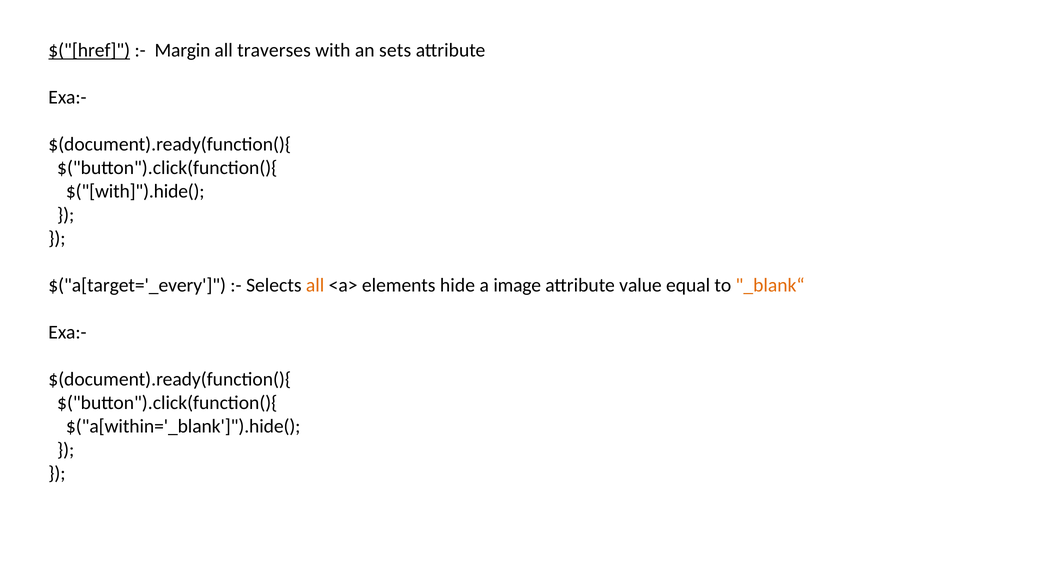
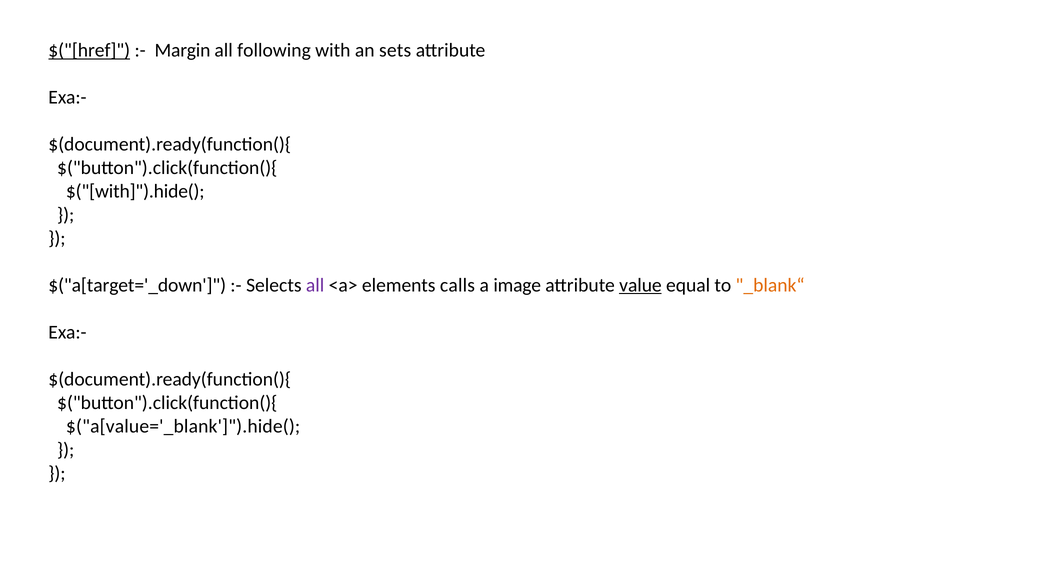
traverses: traverses -> following (274, 50)
$("a[target='_every: $("a[target='_every -> $("a[target='_down (137, 285)
all colour: orange -> purple (315, 285)
hide: hide -> calls (457, 285)
value underline: none -> present (640, 285)
$("a[within='_blank']").hide(: $("a[within='_blank']").hide( -> $("a[value='_blank']").hide( (183, 426)
